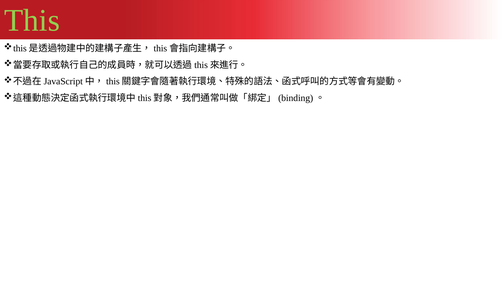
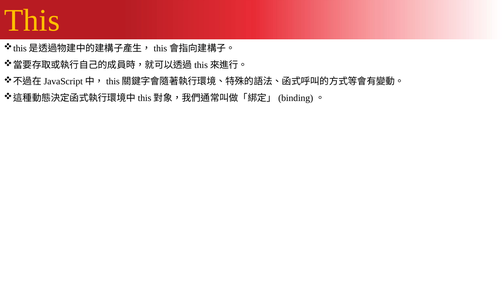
This colour: light green -> yellow (32, 21)
